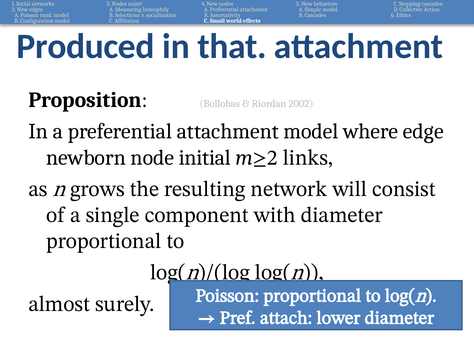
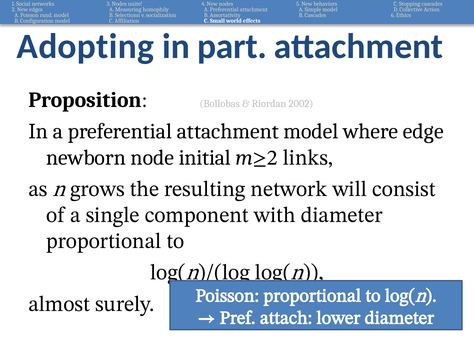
Produced: Produced -> Adopting (85, 46)
that: that -> part (232, 46)
